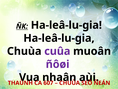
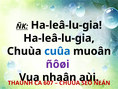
cuûa colour: purple -> blue (57, 51)
